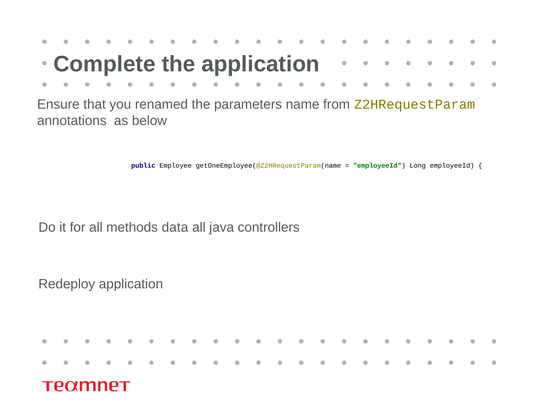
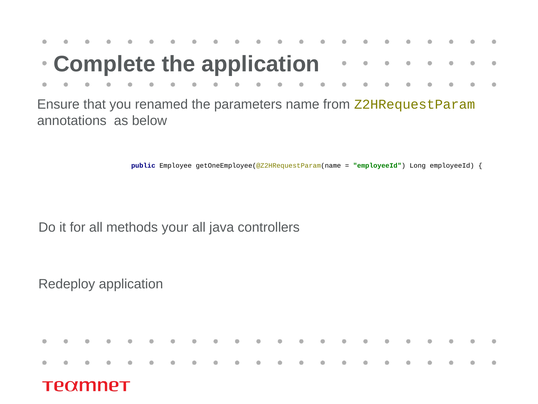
data: data -> your (175, 227)
